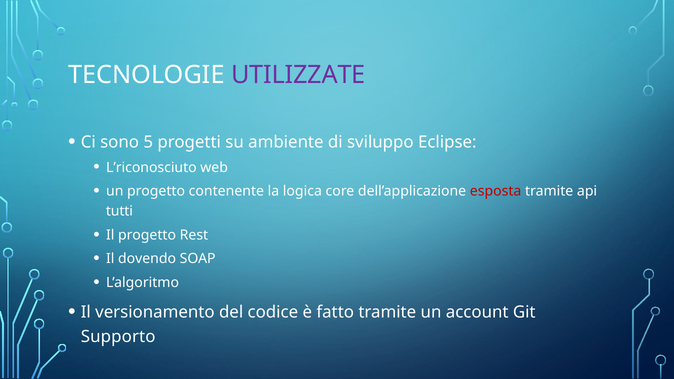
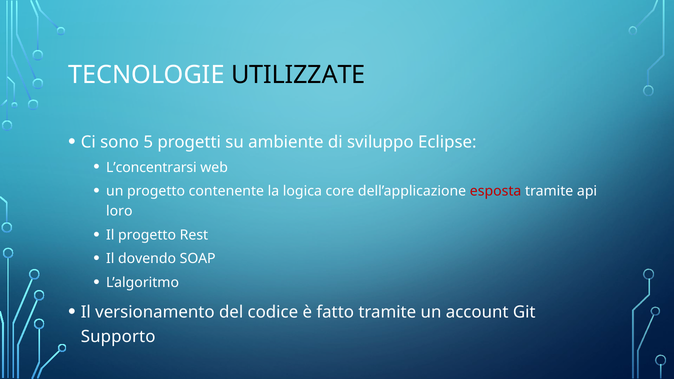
UTILIZZATE colour: purple -> black (298, 75)
L’riconosciuto: L’riconosciuto -> L’concentrarsi (151, 167)
tutti: tutti -> loro (119, 211)
